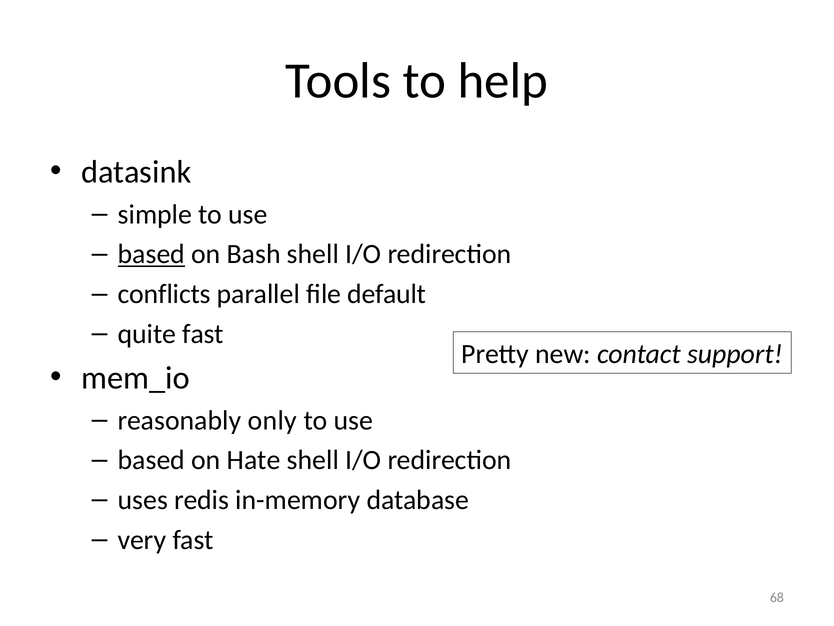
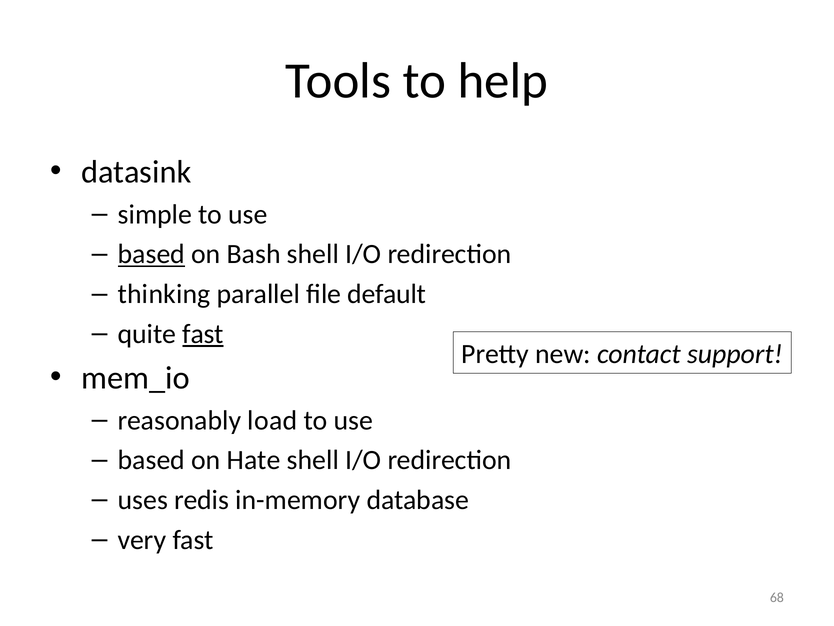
conflicts: conflicts -> thinking (164, 294)
fast underline: none -> present (203, 334)
only: only -> load (272, 420)
